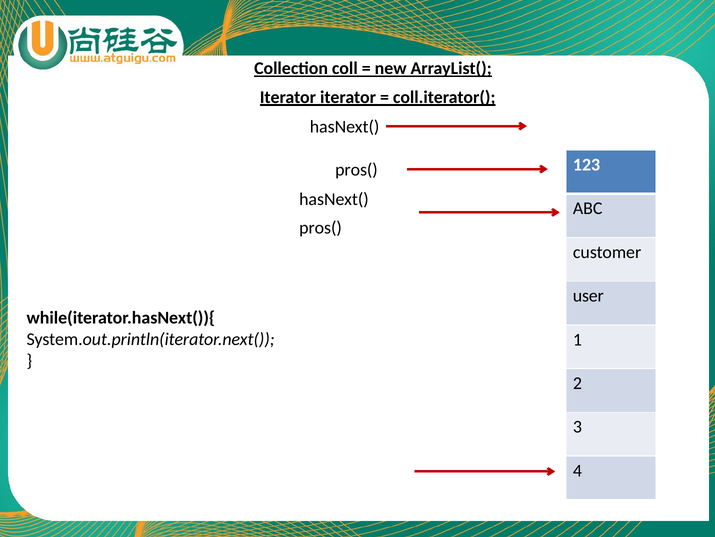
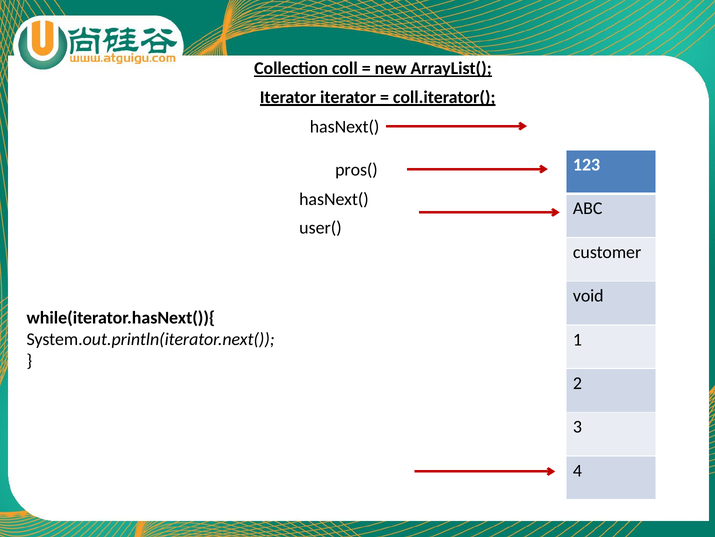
pros(: pros( -> user( (320, 228)
user: user -> void (588, 295)
